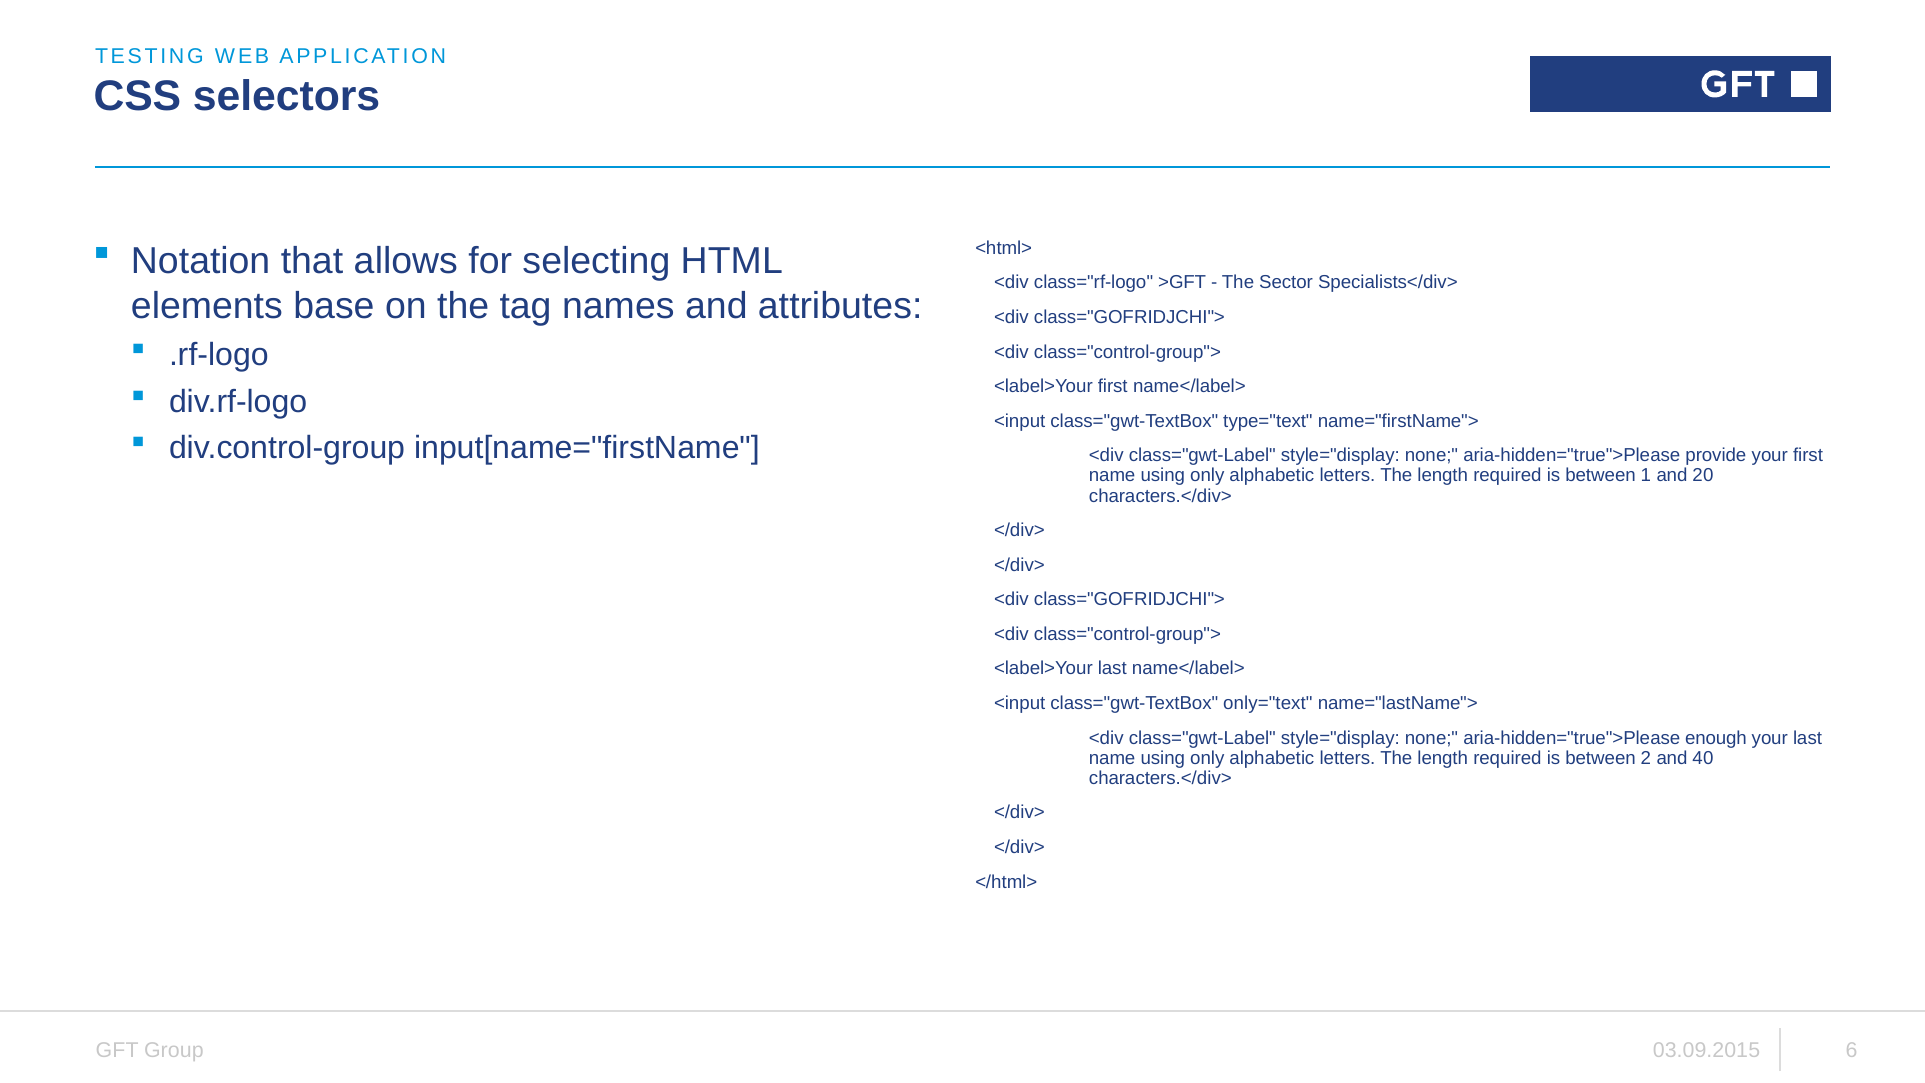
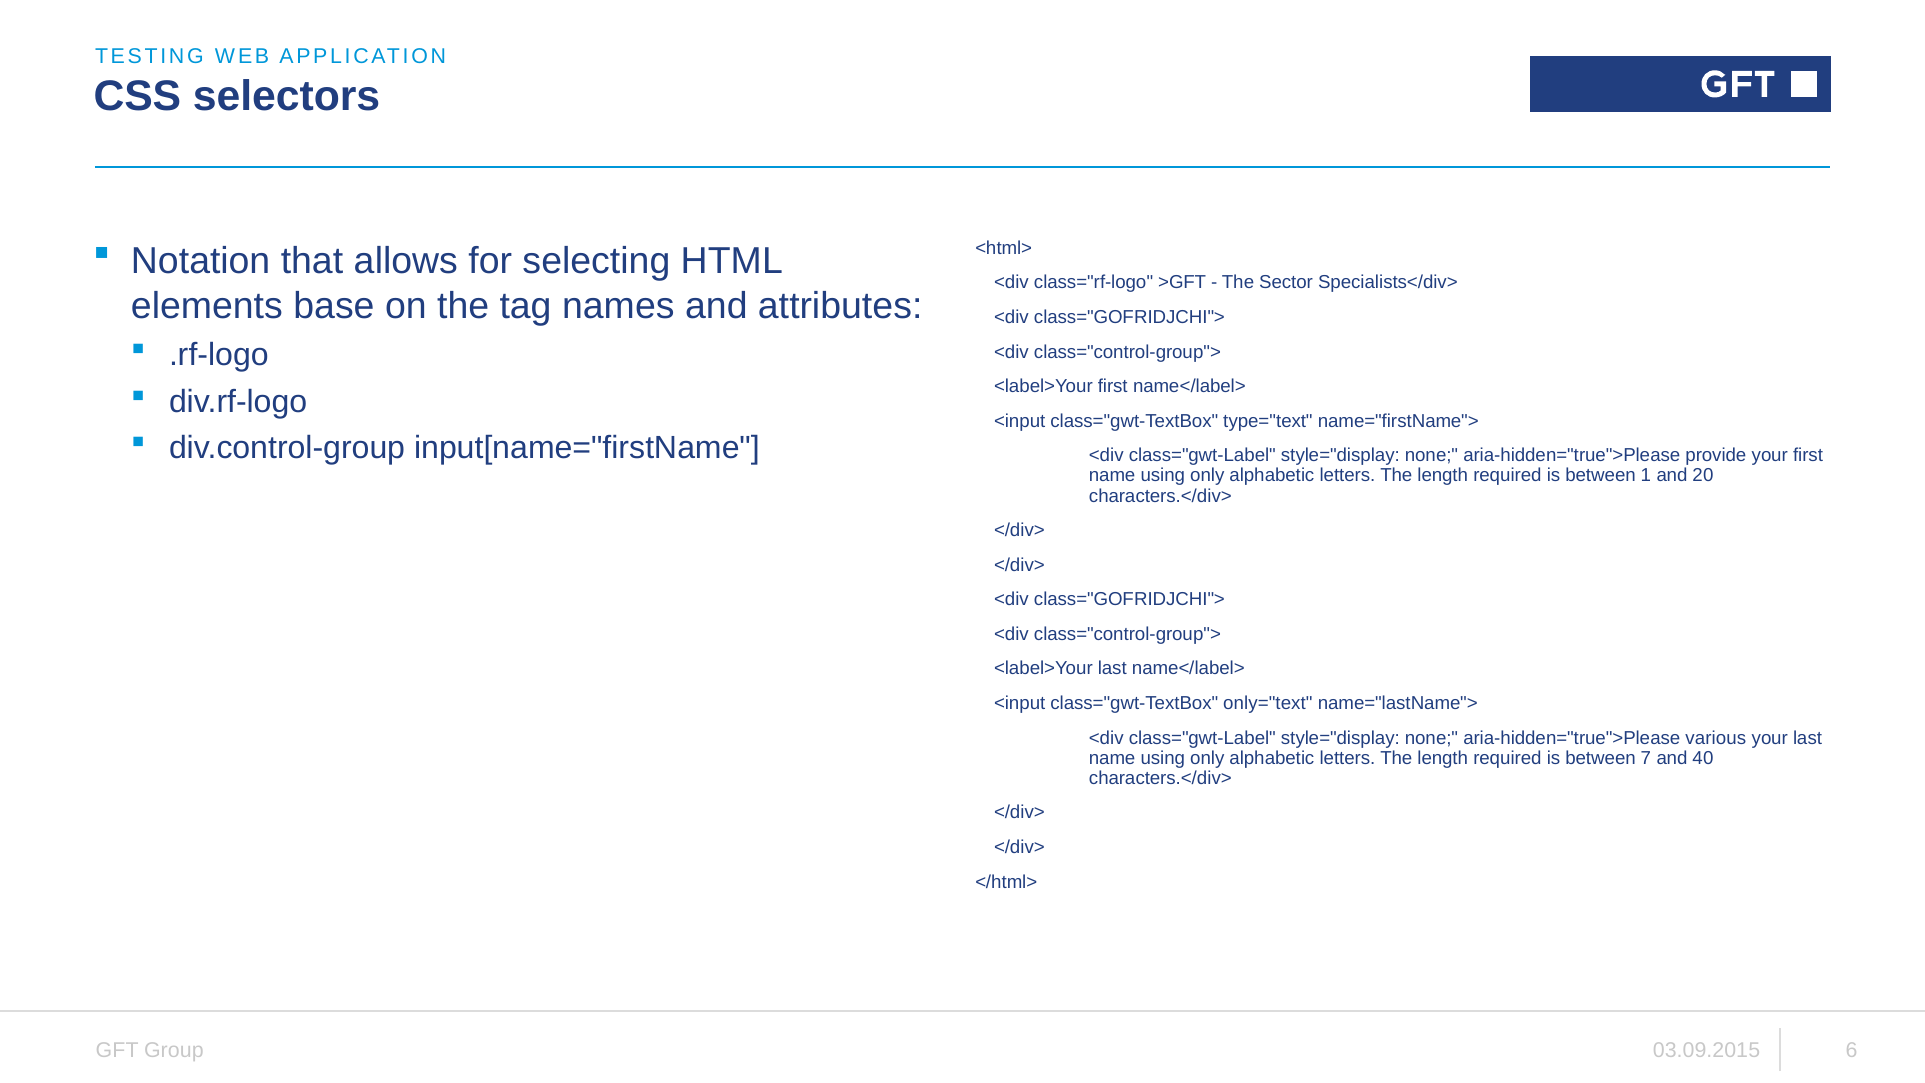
enough: enough -> various (1716, 738)
2: 2 -> 7 (1646, 758)
